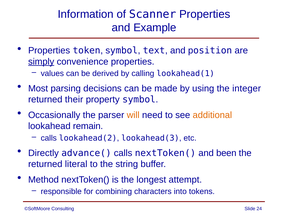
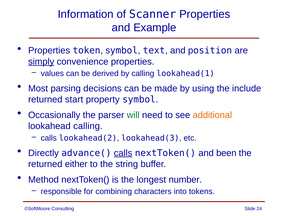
integer: integer -> include (247, 88)
their: their -> start (74, 99)
will colour: orange -> green (133, 115)
lookahead remain: remain -> calling (88, 126)
calls underline: none -> present (123, 153)
literal: literal -> either (76, 164)
attempt: attempt -> number (185, 180)
